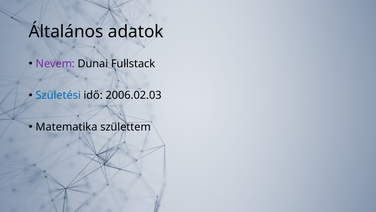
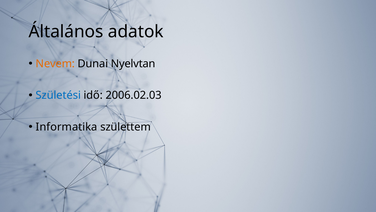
Nevem colour: purple -> orange (55, 64)
Fullstack: Fullstack -> Nyelvtan (133, 64)
Matematika: Matematika -> Informatika (67, 127)
